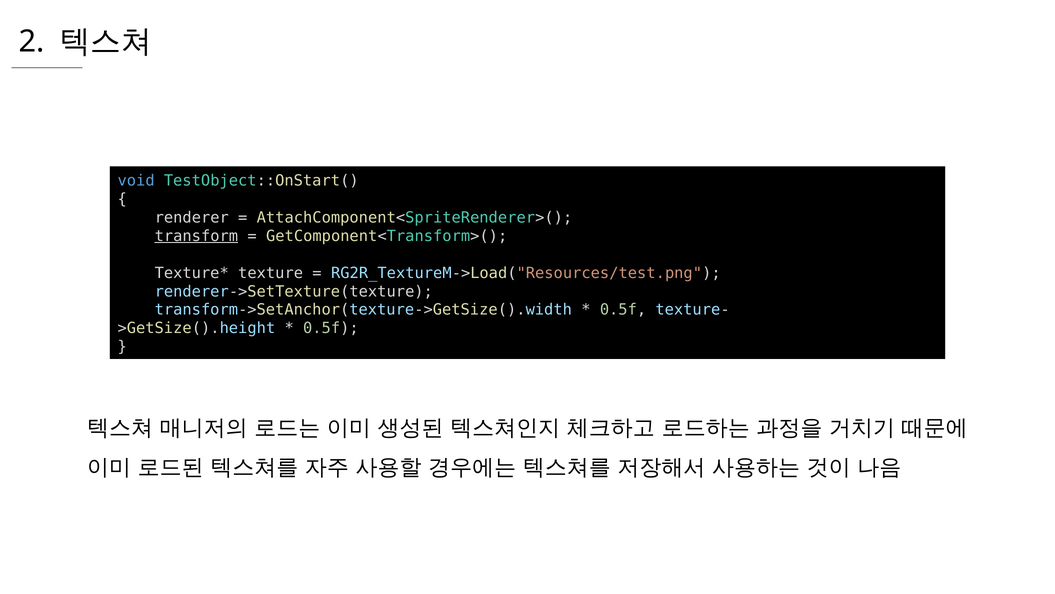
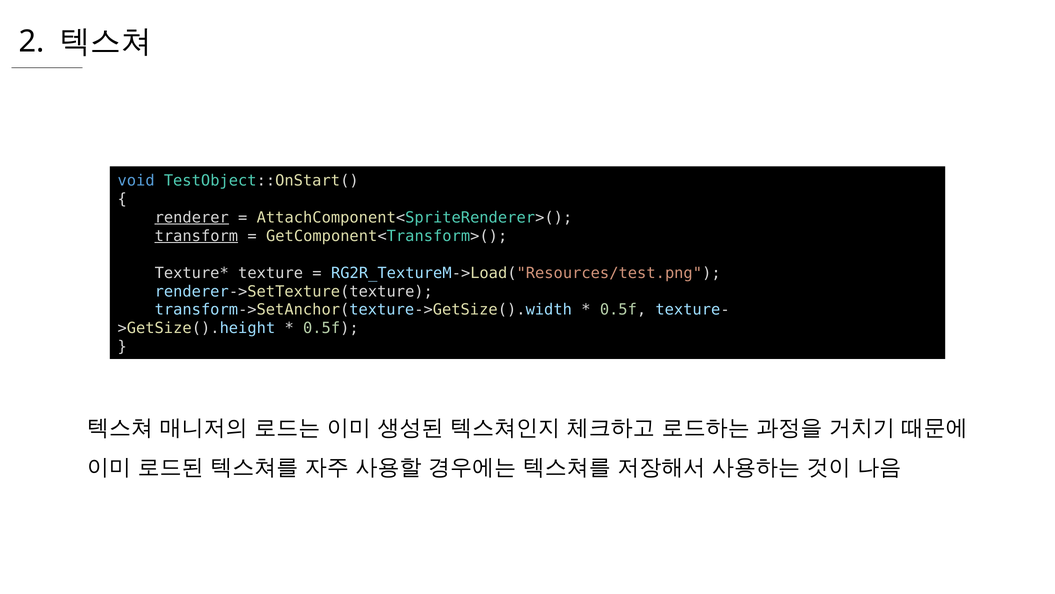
renderer underline: none -> present (192, 217)
